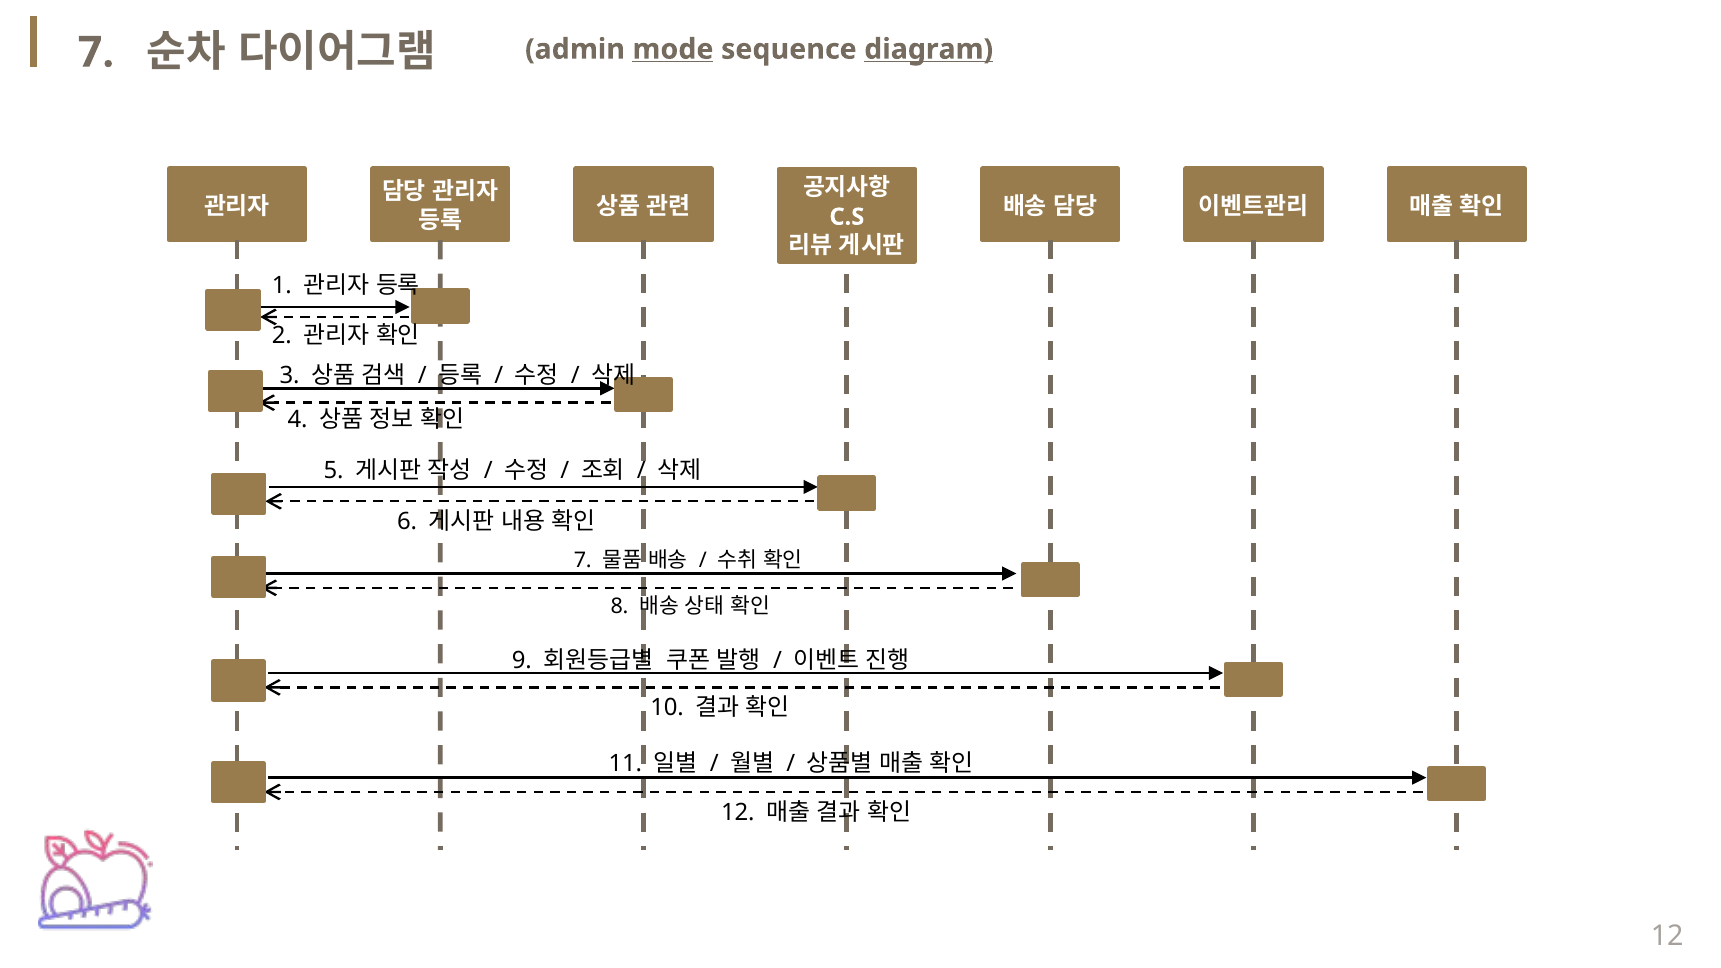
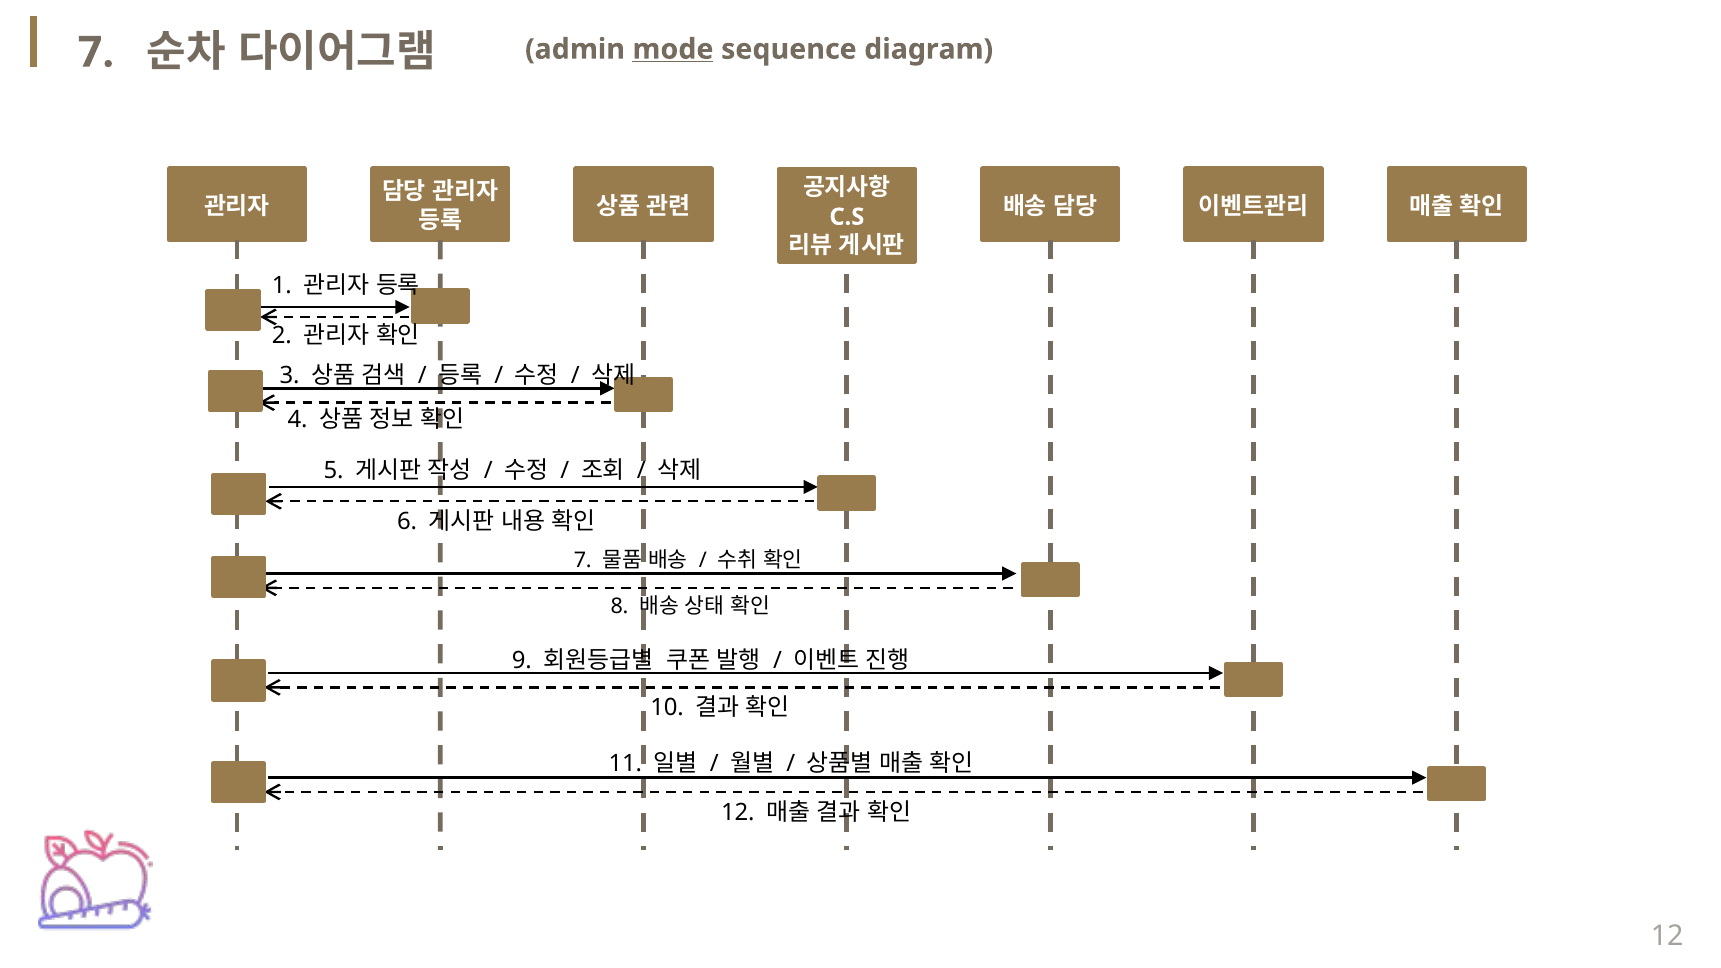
diagram underline: present -> none (929, 49)
